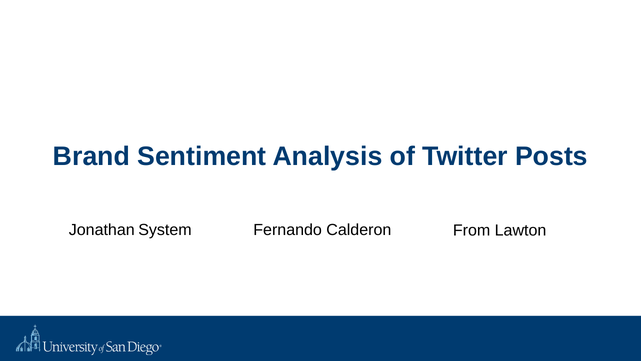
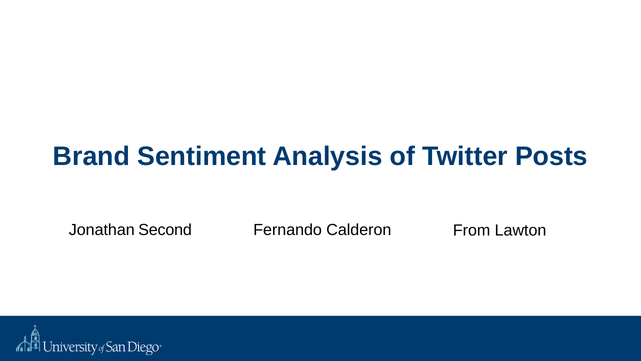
System: System -> Second (165, 230)
